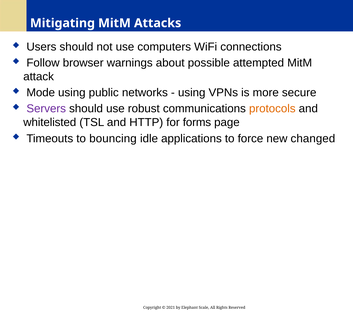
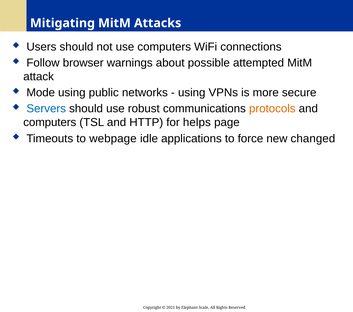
Servers colour: purple -> blue (46, 109)
whitelisted: whitelisted -> computers (50, 123)
forms: forms -> helps (197, 123)
bouncing: bouncing -> webpage (113, 139)
